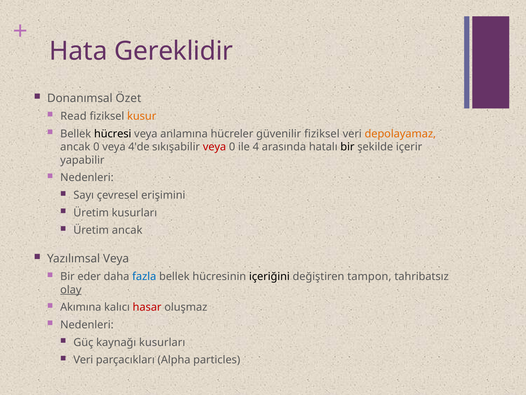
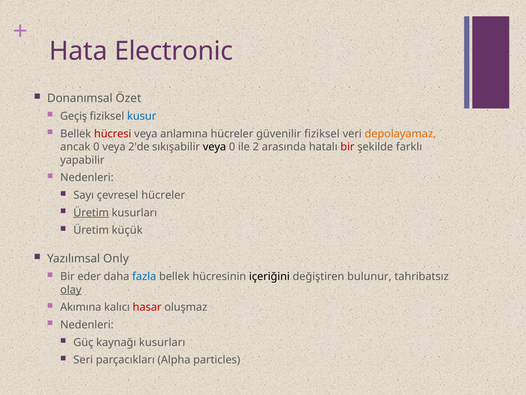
Gereklidir: Gereklidir -> Electronic (174, 51)
Read: Read -> Geçiş (74, 116)
kusur colour: orange -> blue (142, 116)
hücresi colour: black -> red (113, 134)
4'de: 4'de -> 2'de (139, 147)
veya colour: red -> black (214, 147)
4: 4 -> 2 (256, 147)
bir colour: black -> red (347, 147)
içerir: içerir -> farklı (409, 147)
çevresel erişimini: erişimini -> hücreler (163, 195)
Üretim underline: none -> present (91, 213)
Üretim ancak: ancak -> küçük (127, 230)
Yazılımsal Veya: Veya -> Only (116, 258)
tampon: tampon -> bulunur (369, 276)
Veri: Veri -> Seri (83, 360)
